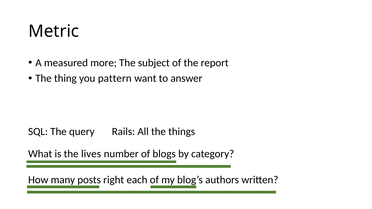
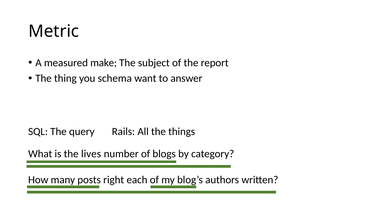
more: more -> make (104, 63)
pattern: pattern -> schema (115, 78)
